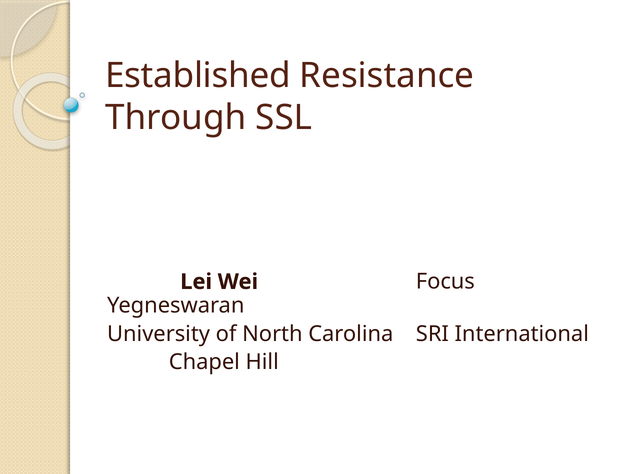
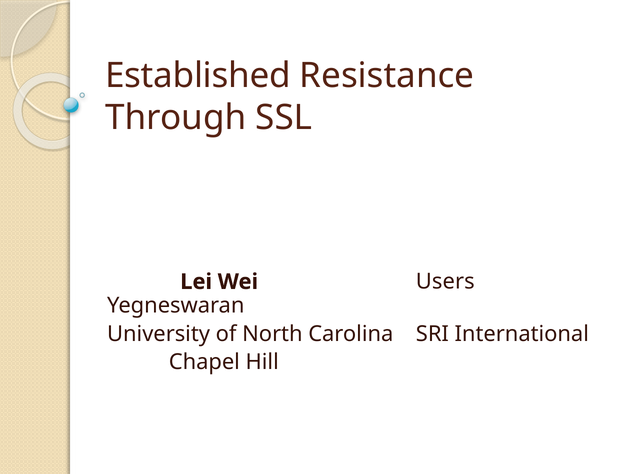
Focus: Focus -> Users (445, 282)
